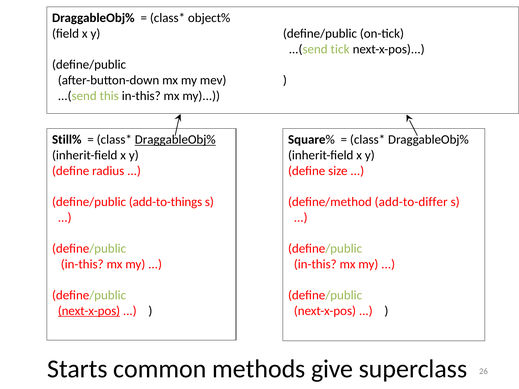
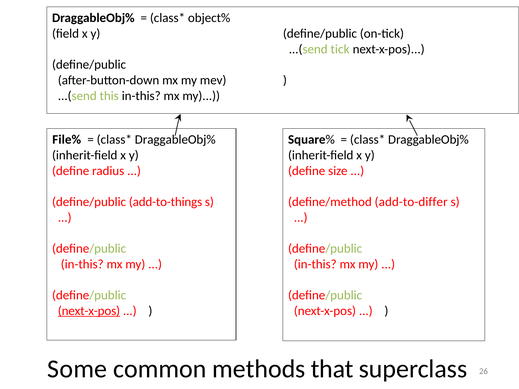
Still%: Still% -> File% (67, 140)
DraggableObj% underline: present -> none (175, 140)
Starts: Starts -> Some (77, 369)
give: give -> that (332, 369)
